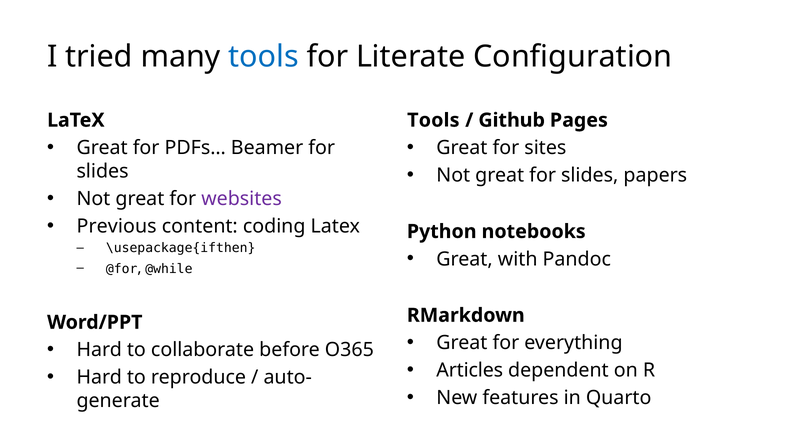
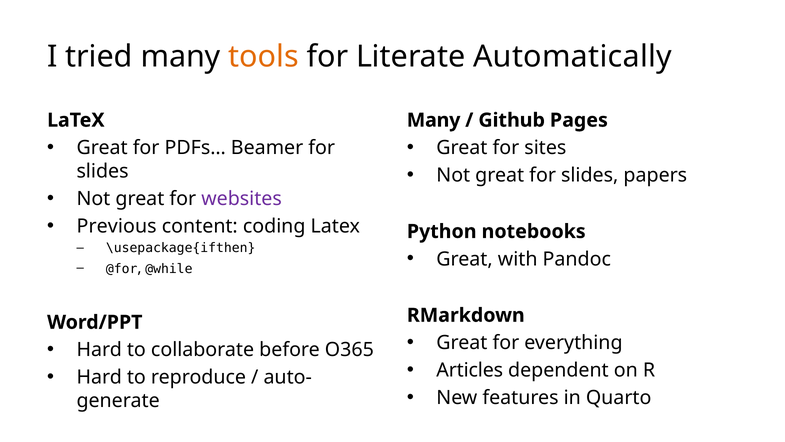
tools colour: blue -> orange (264, 57)
Configuration: Configuration -> Automatically (573, 57)
Tools: Tools -> Many (434, 120)
